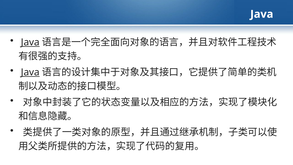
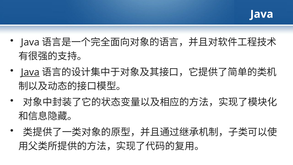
Java underline: present -> none (30, 42)
